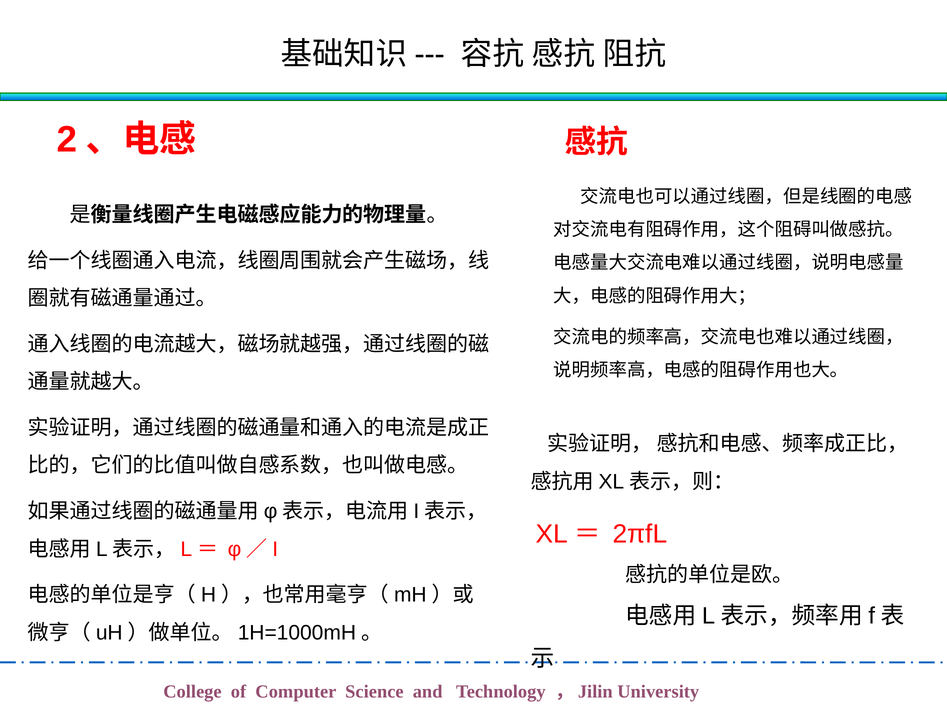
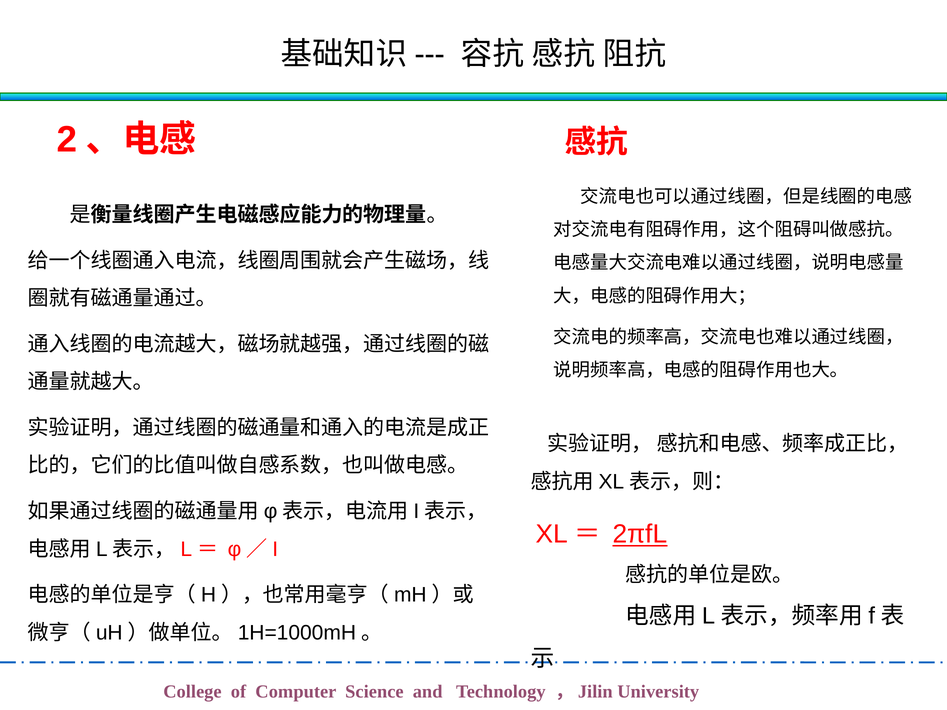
2πfL underline: none -> present (640, 534)
